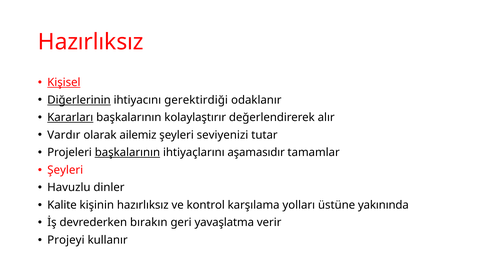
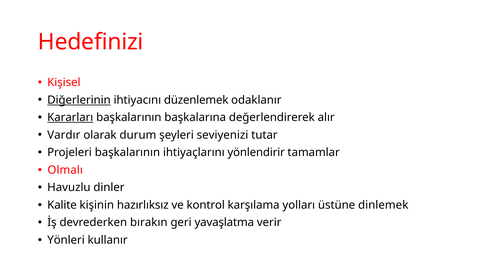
Hazırlıksız: Hazırlıksız -> Hedefinizi (91, 42)
Kişisel underline: present -> none (64, 83)
gerektirdiği: gerektirdiği -> düzenlemek (196, 100)
kolaylaştırır: kolaylaştırır -> başkalarına (195, 118)
ailemiz: ailemiz -> durum (138, 135)
başkalarının underline: present -> none (127, 153)
aşamasıdır: aşamasıdır -> yönlendirir (256, 153)
Şeyleri: Şeyleri -> Olmalı (65, 170)
yakınında: yakınında -> dinlemek (383, 205)
Projeyi: Projeyi -> Yönleri (66, 240)
